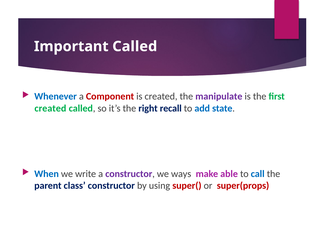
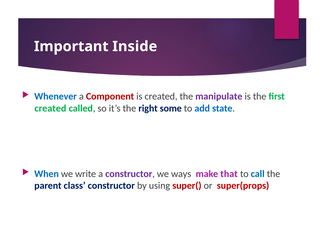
Important Called: Called -> Inside (135, 46)
recall: recall -> some (171, 108)
able: able -> that (229, 174)
